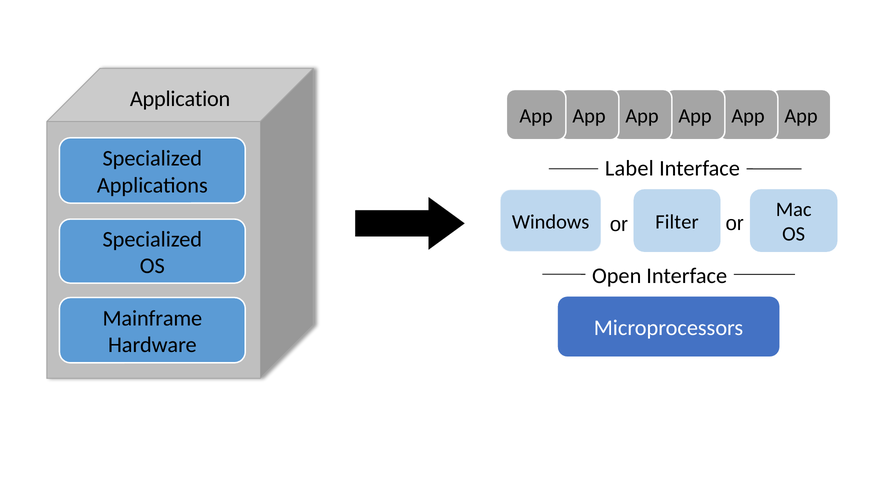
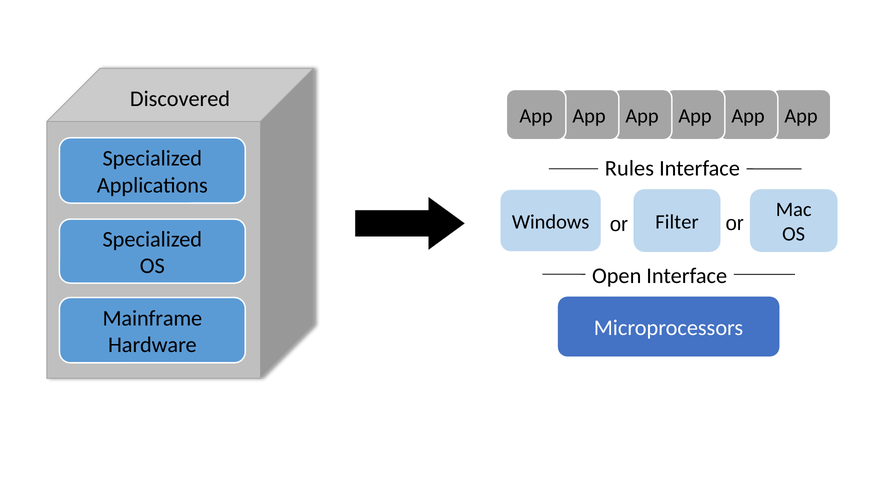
Application: Application -> Discovered (180, 99)
Label: Label -> Rules (629, 168)
